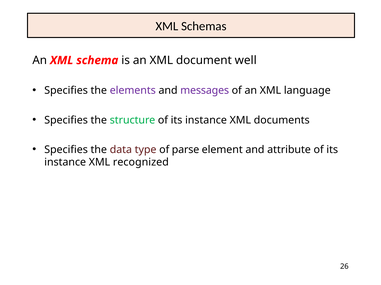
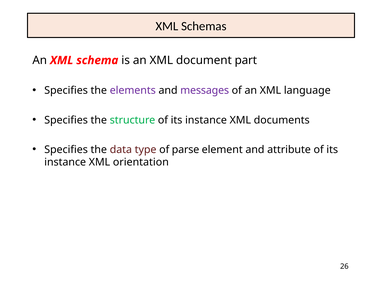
well: well -> part (246, 61)
recognized: recognized -> orientation (141, 163)
